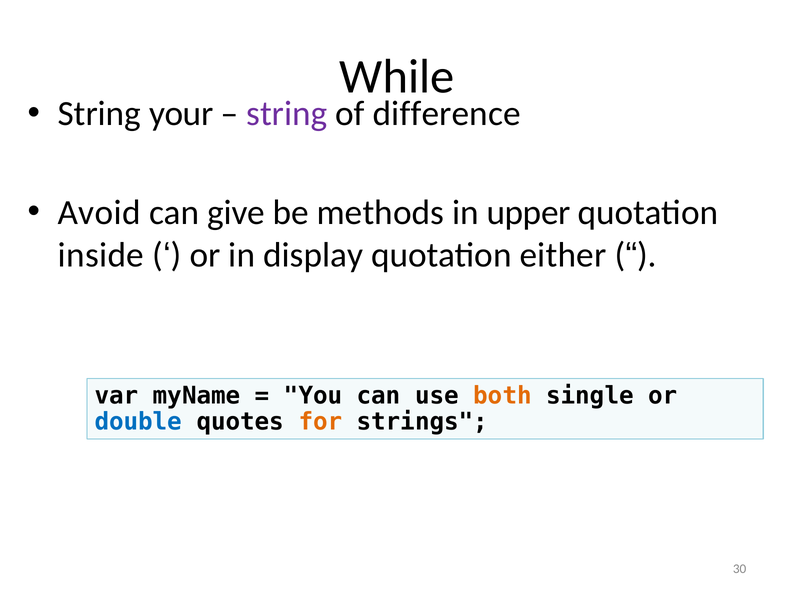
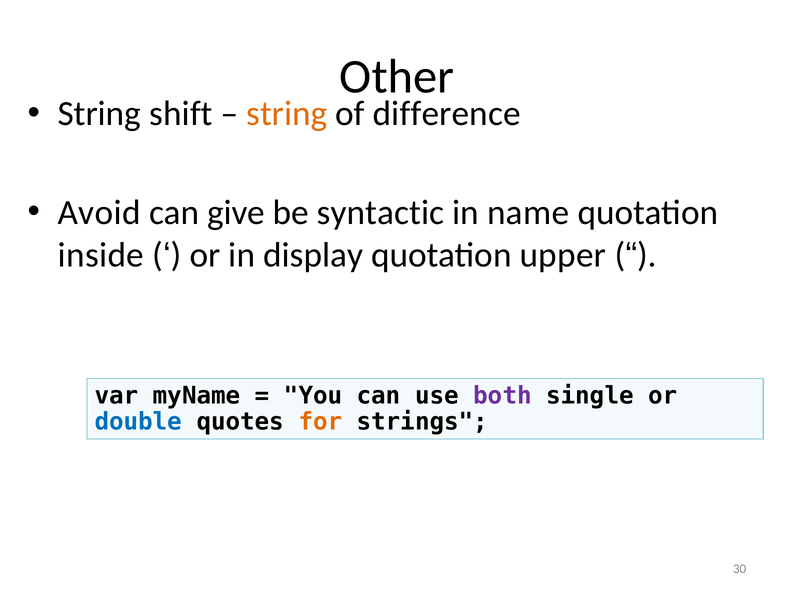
While: While -> Other (397, 77)
your: your -> shift (181, 114)
string colour: purple -> orange (287, 114)
methods: methods -> syntactic (380, 212)
upper: upper -> name (528, 212)
either: either -> upper (563, 255)
both colour: orange -> purple (503, 395)
